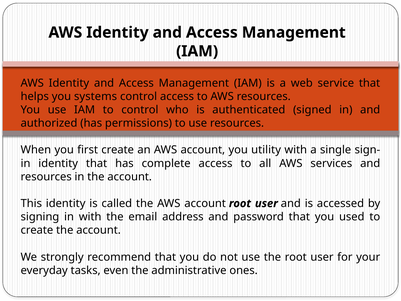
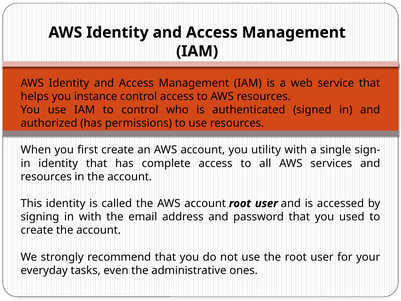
systems: systems -> instance (96, 96)
